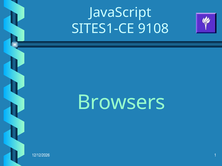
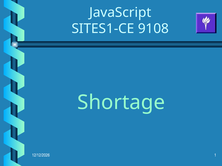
Browsers: Browsers -> Shortage (121, 103)
